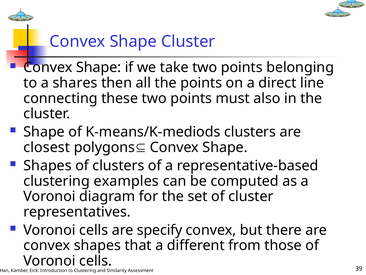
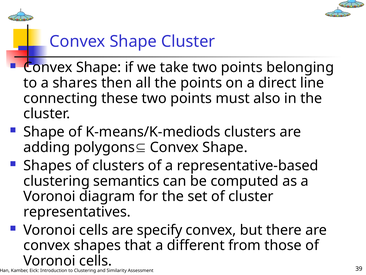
closest: closest -> adding (47, 147)
examples: examples -> semantics (126, 181)
